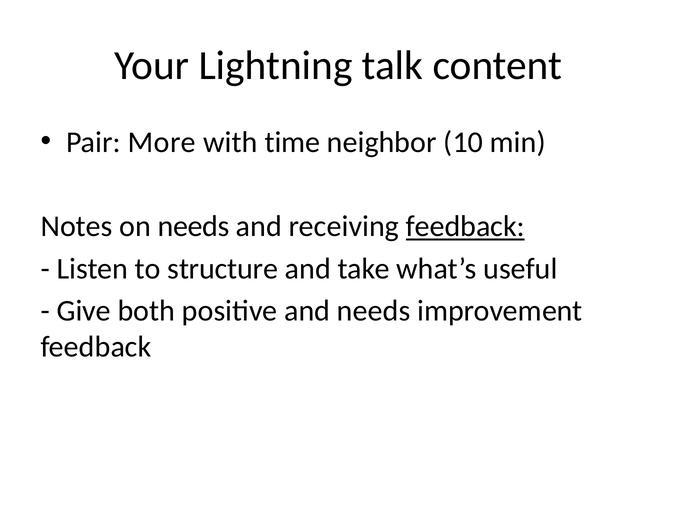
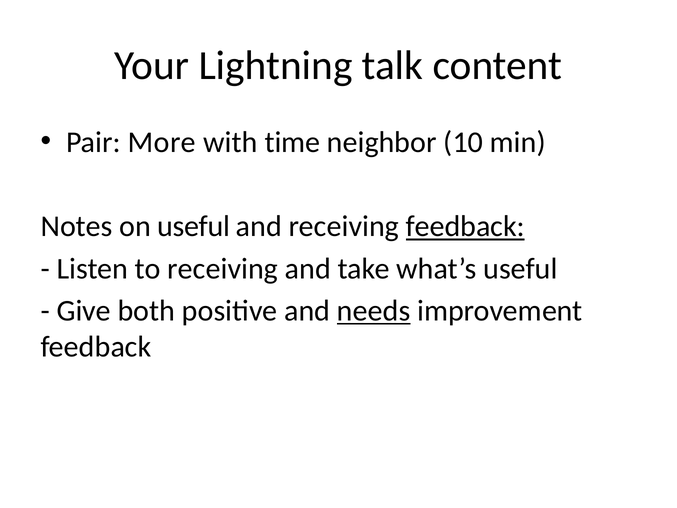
on needs: needs -> useful (194, 226)
to structure: structure -> receiving (223, 268)
needs underline: none -> present (374, 311)
